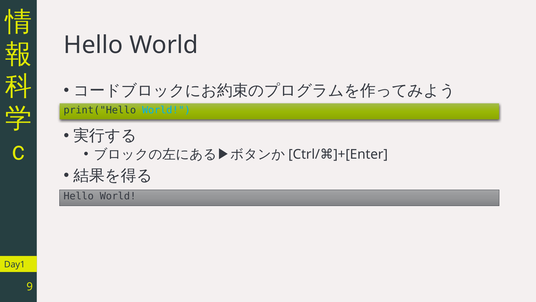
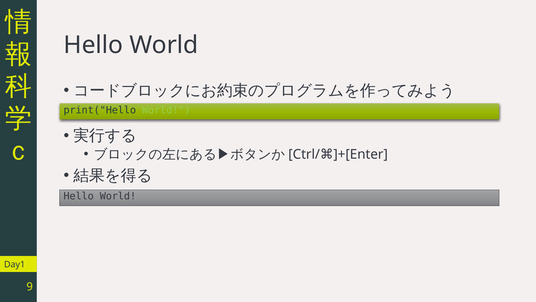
World colour: light blue -> light green (166, 110)
